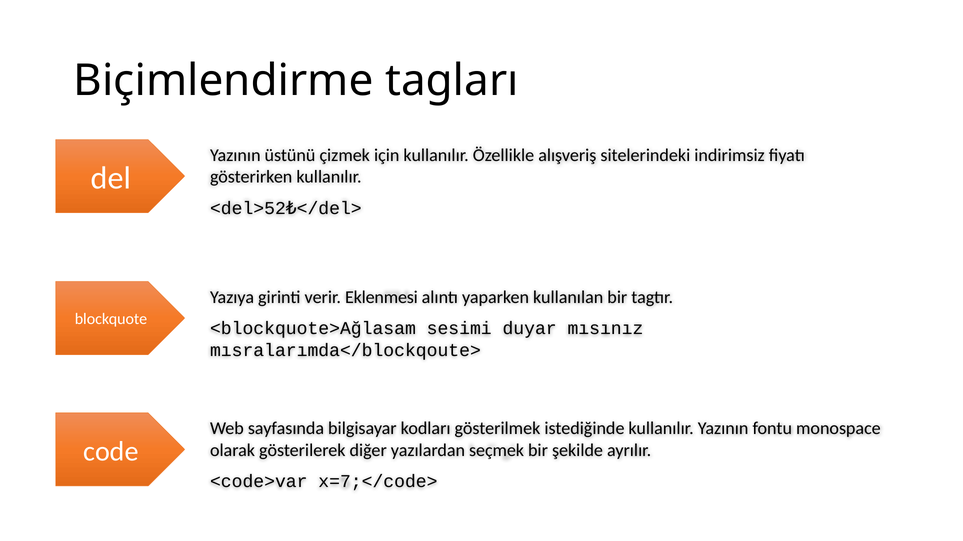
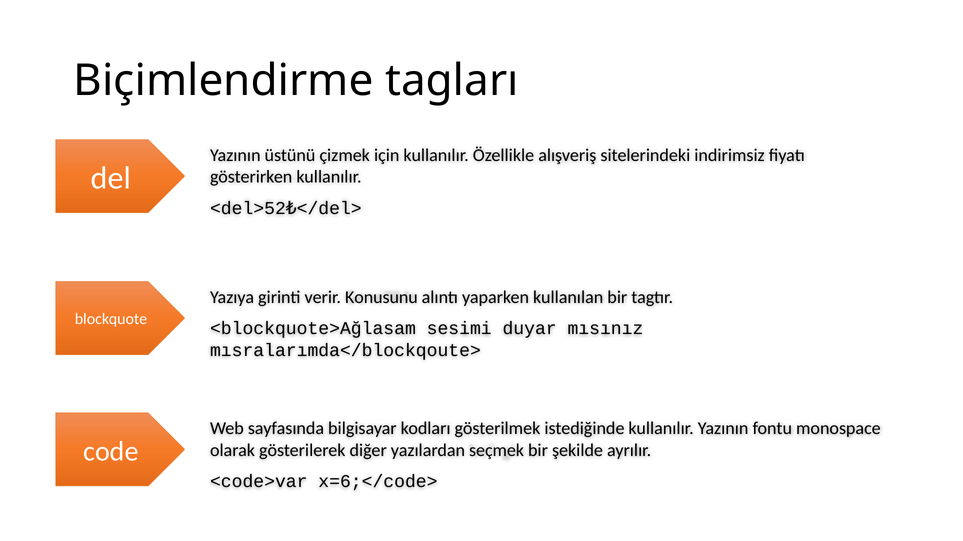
Eklenmesi: Eklenmesi -> Konusunu (381, 298)
x=7;</code>: x=7;</code> -> x=6;</code> (378, 482)
